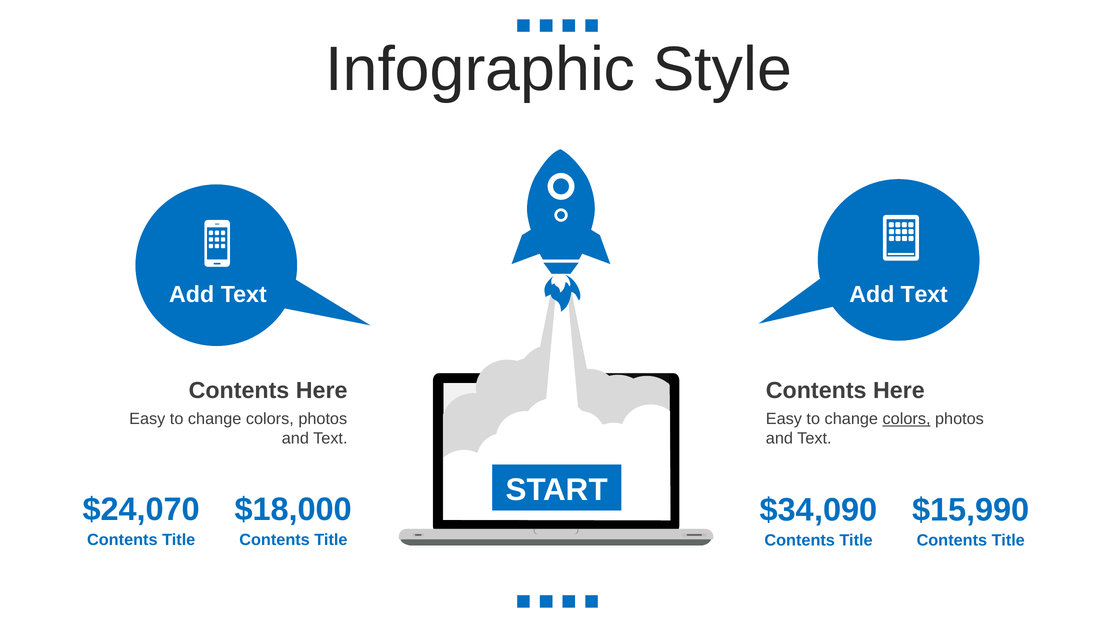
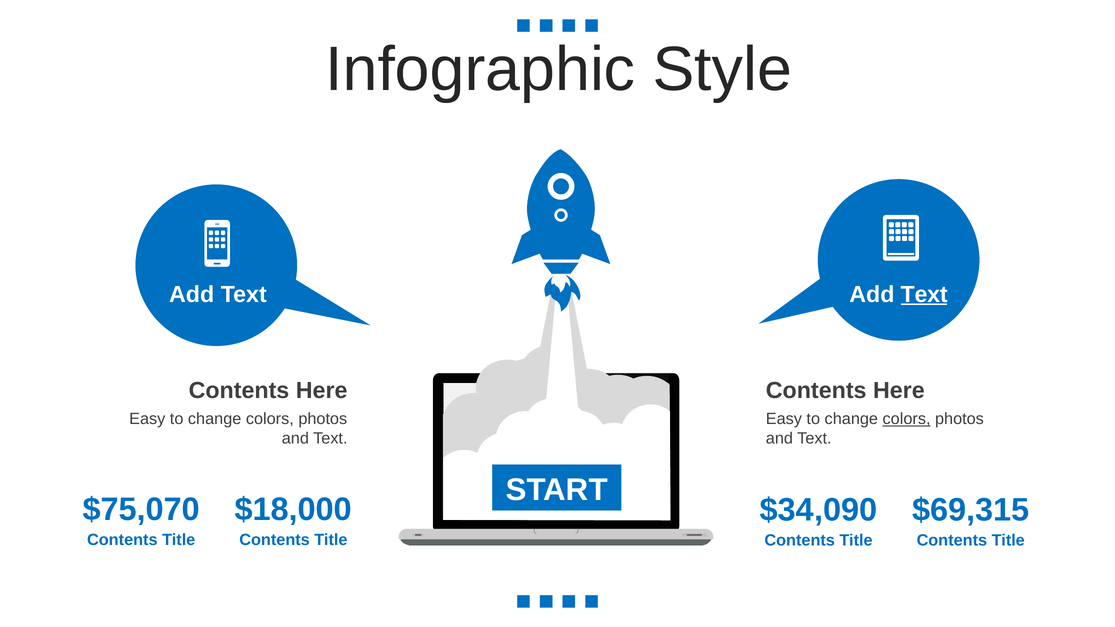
Text underline: none -> present (924, 294)
$24,070: $24,070 -> $75,070 (141, 510)
$15,990: $15,990 -> $69,315 (971, 510)
